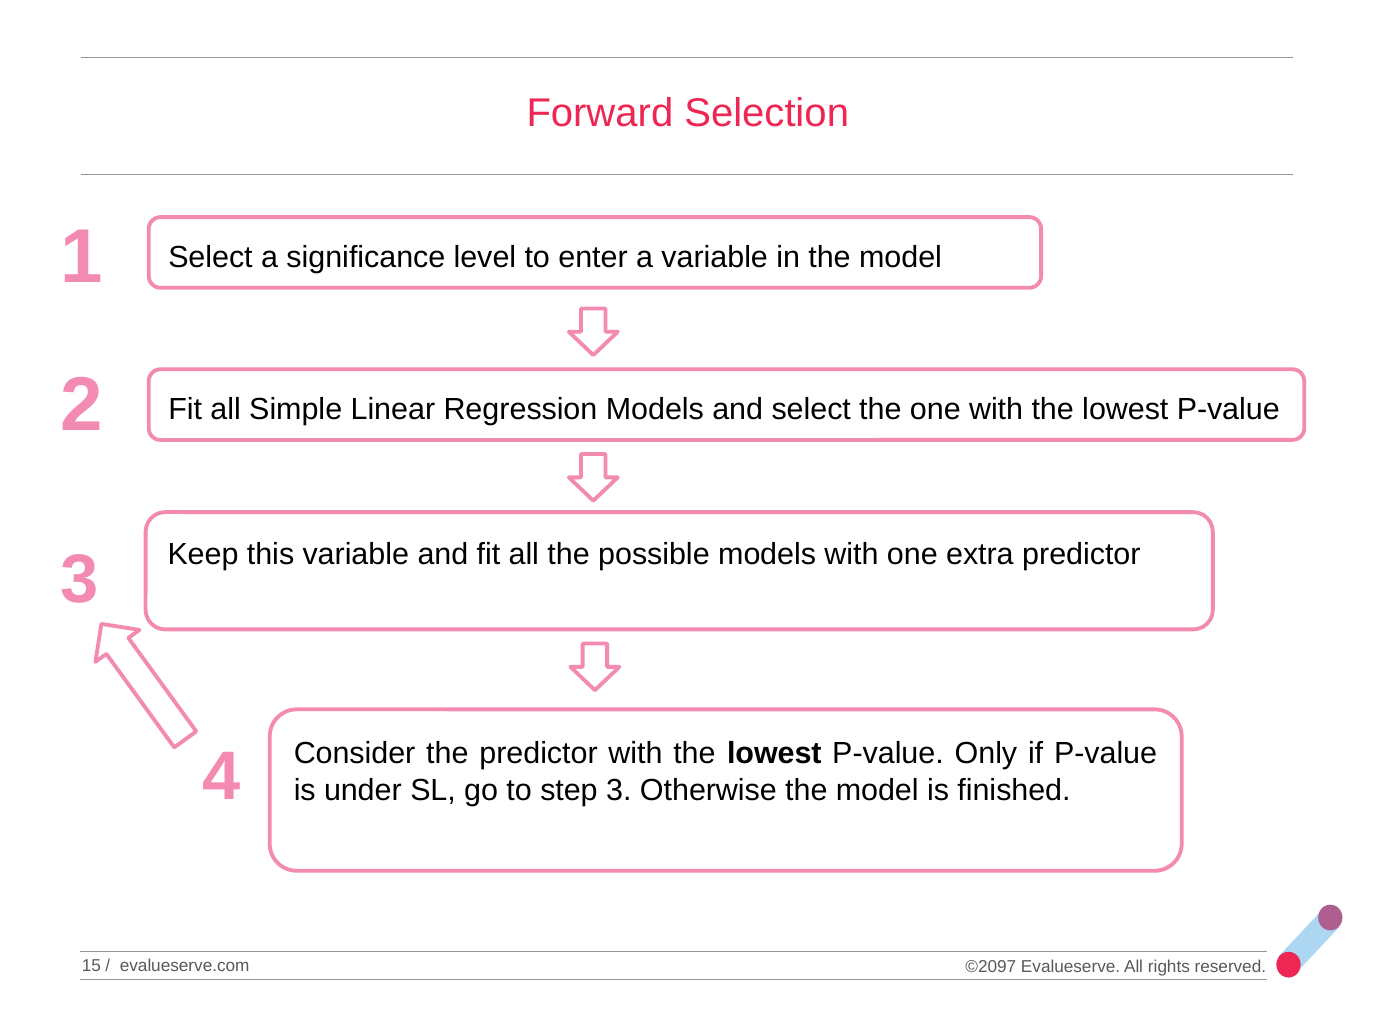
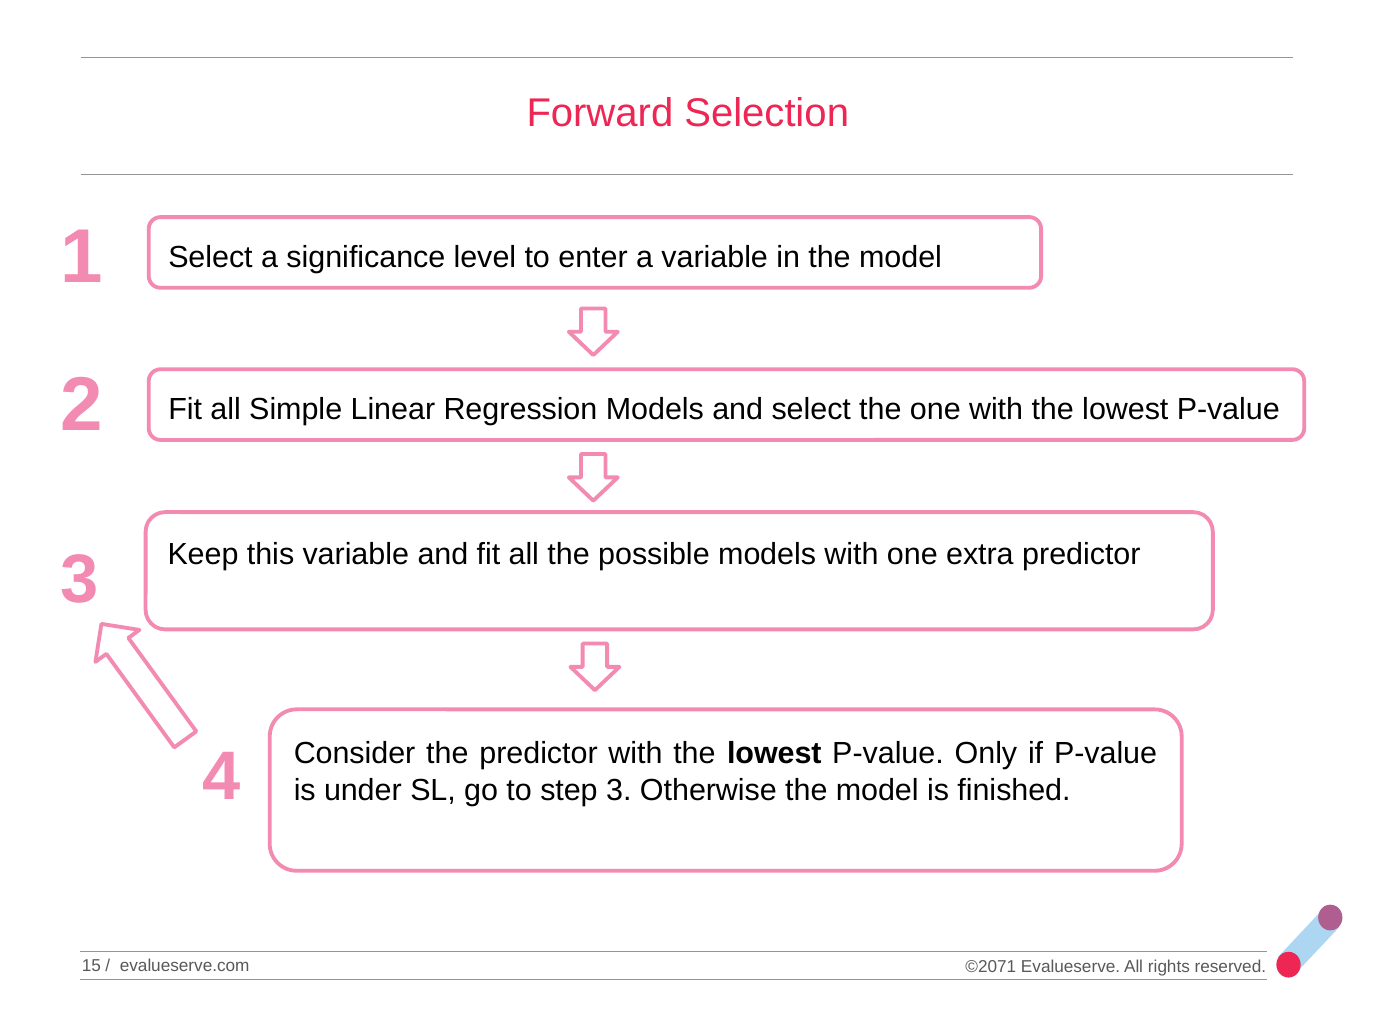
©2097: ©2097 -> ©2071 (991, 967)
